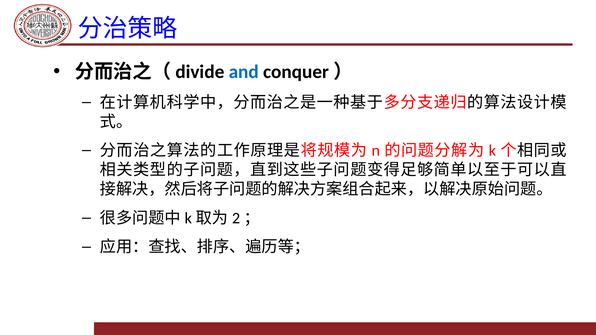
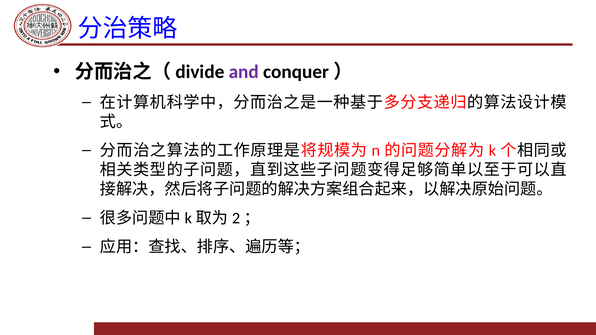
and colour: blue -> purple (244, 72)
